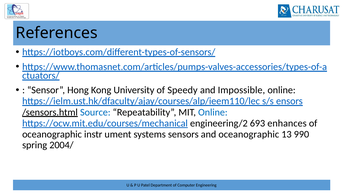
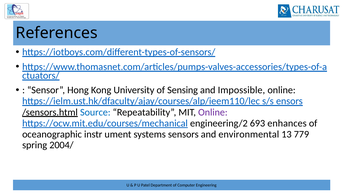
Speedy: Speedy -> Sensing (183, 90)
Online colour: blue -> purple (213, 112)
and oceanographic: oceanographic -> environmental (249, 134)
990: 990 -> 779 (301, 134)
